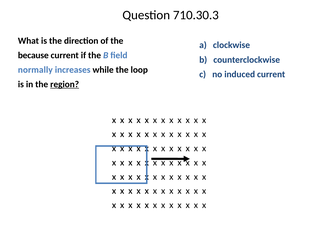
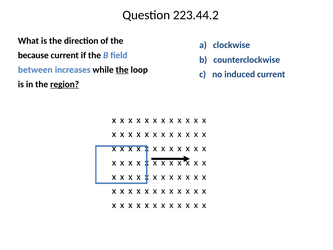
710.30.3: 710.30.3 -> 223.44.2 (196, 15)
normally: normally -> between (35, 70)
the underline: none -> present (122, 70)
